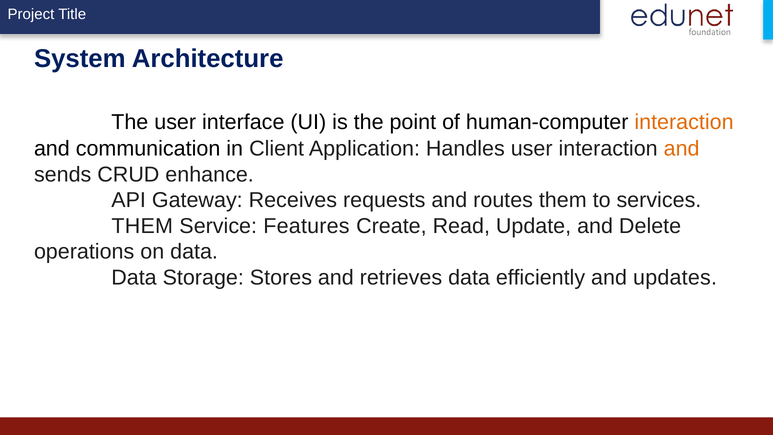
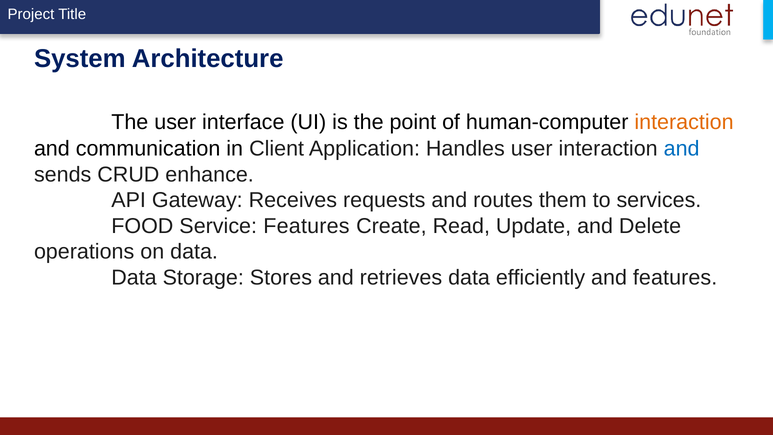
and colour: orange -> blue (682, 149)
THEM: THEM -> FOOD (142, 226)
and updates: updates -> features (675, 277)
